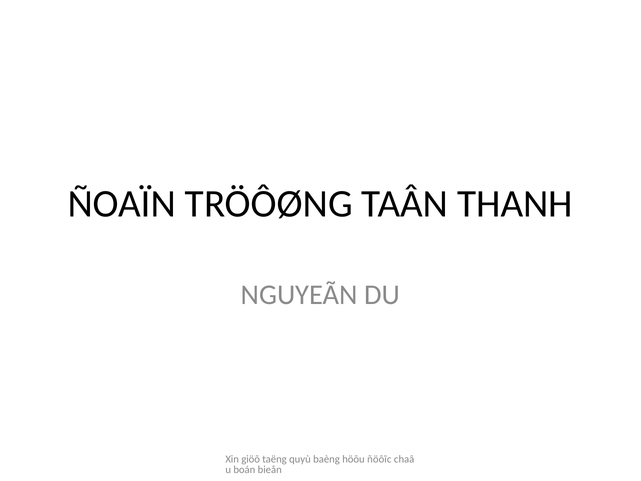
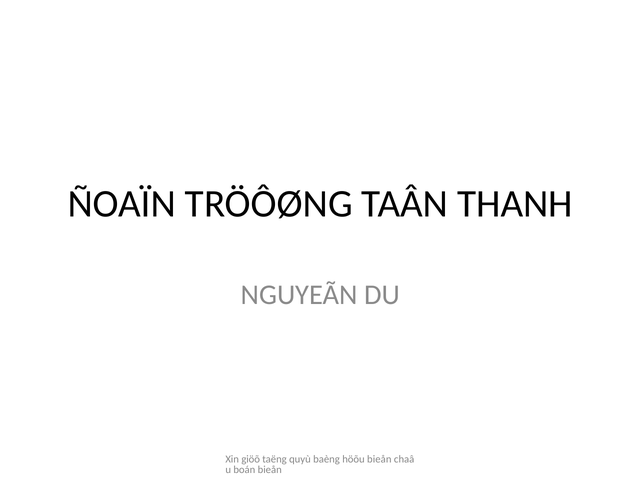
höõu ñöôïc: ñöôïc -> bieån (379, 459)
